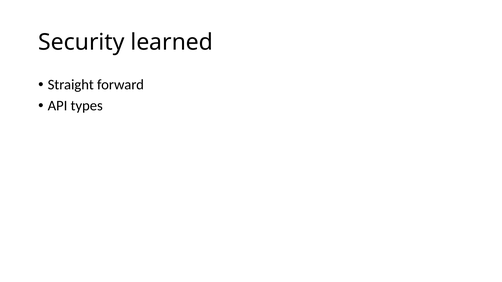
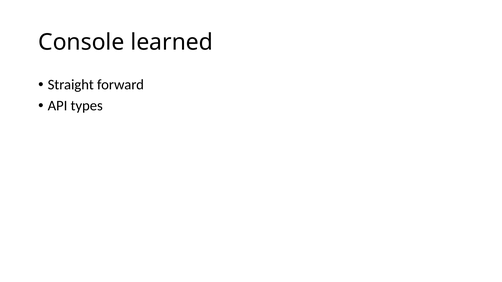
Security: Security -> Console (81, 42)
